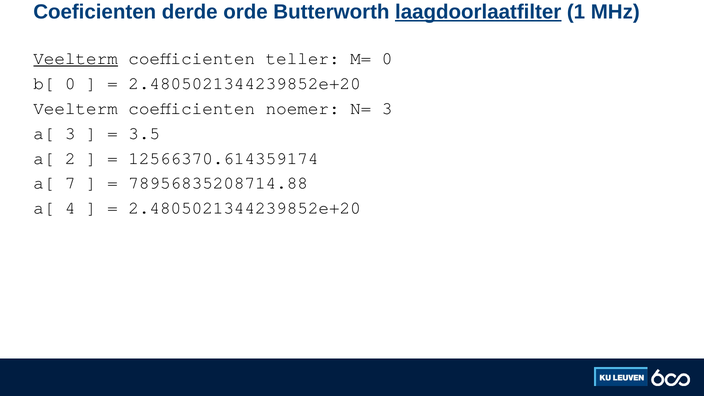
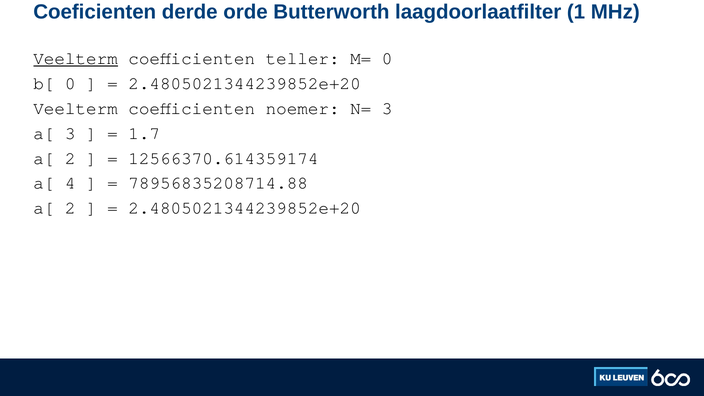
laagdoorlaatfilter underline: present -> none (478, 12)
3.5: 3.5 -> 1.7 (144, 133)
7: 7 -> 4 (70, 183)
4: 4 -> 2 (70, 208)
